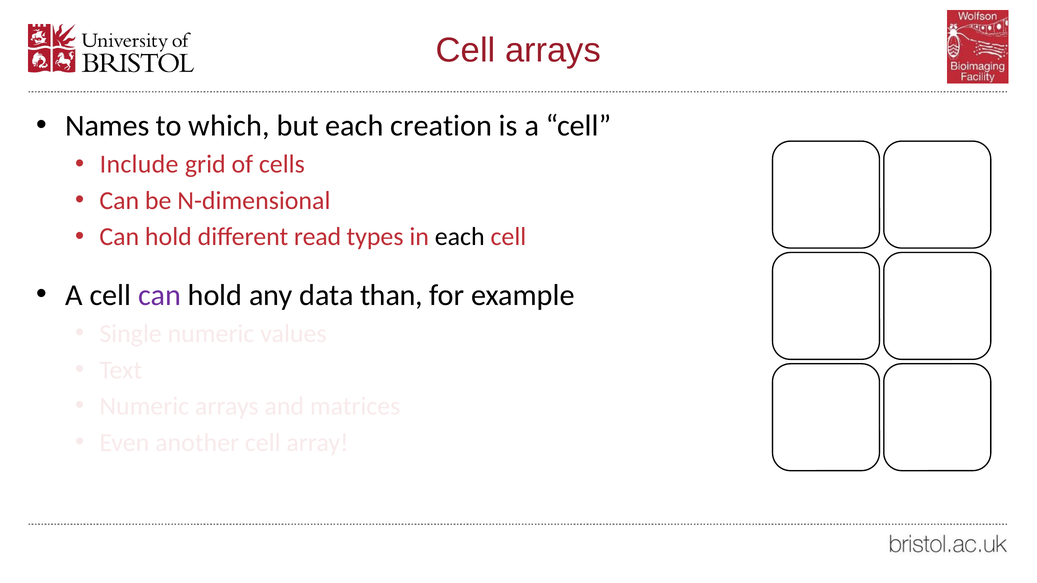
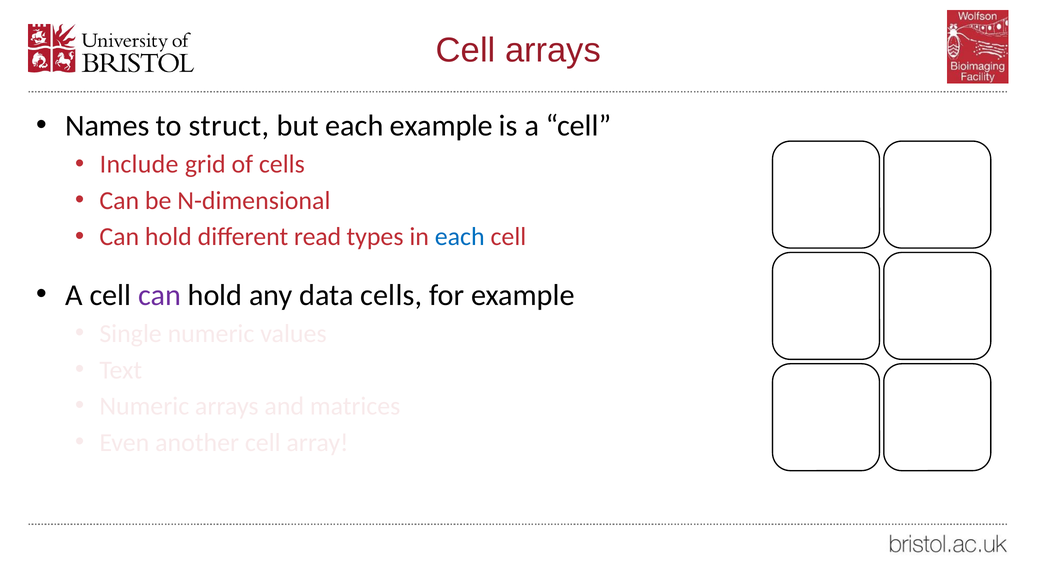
which: which -> struct (229, 126)
each creation: creation -> example (441, 126)
each colour: black -> blue (460, 237)
data than: than -> cells (391, 295)
